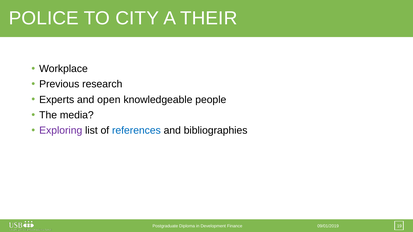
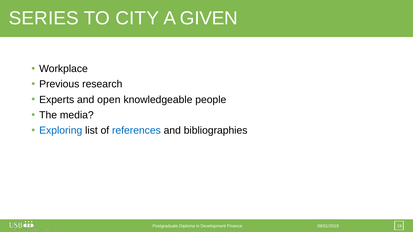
POLICE: POLICE -> SERIES (44, 18)
THEIR: THEIR -> GIVEN (209, 18)
Exploring colour: purple -> blue (61, 131)
